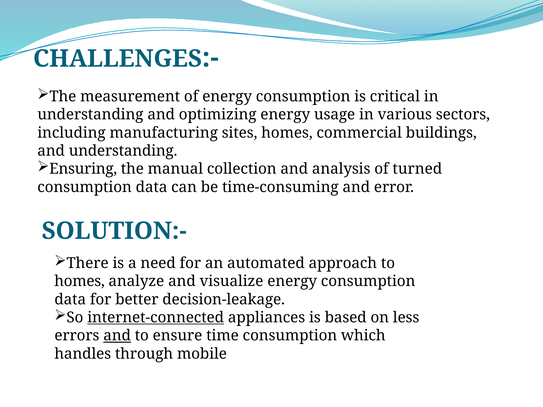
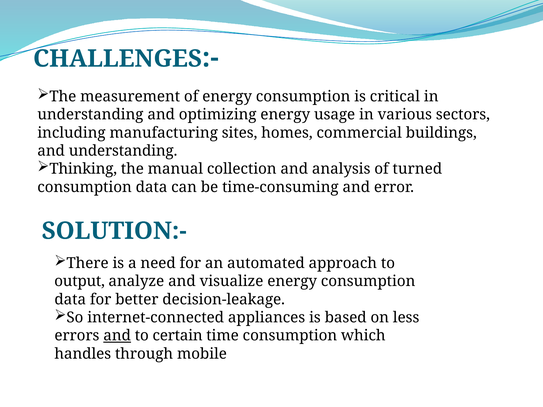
Ensuring: Ensuring -> Thinking (83, 169)
homes: homes -> output (80, 282)
internet-connected underline: present -> none (156, 318)
ensure: ensure -> certain (178, 336)
